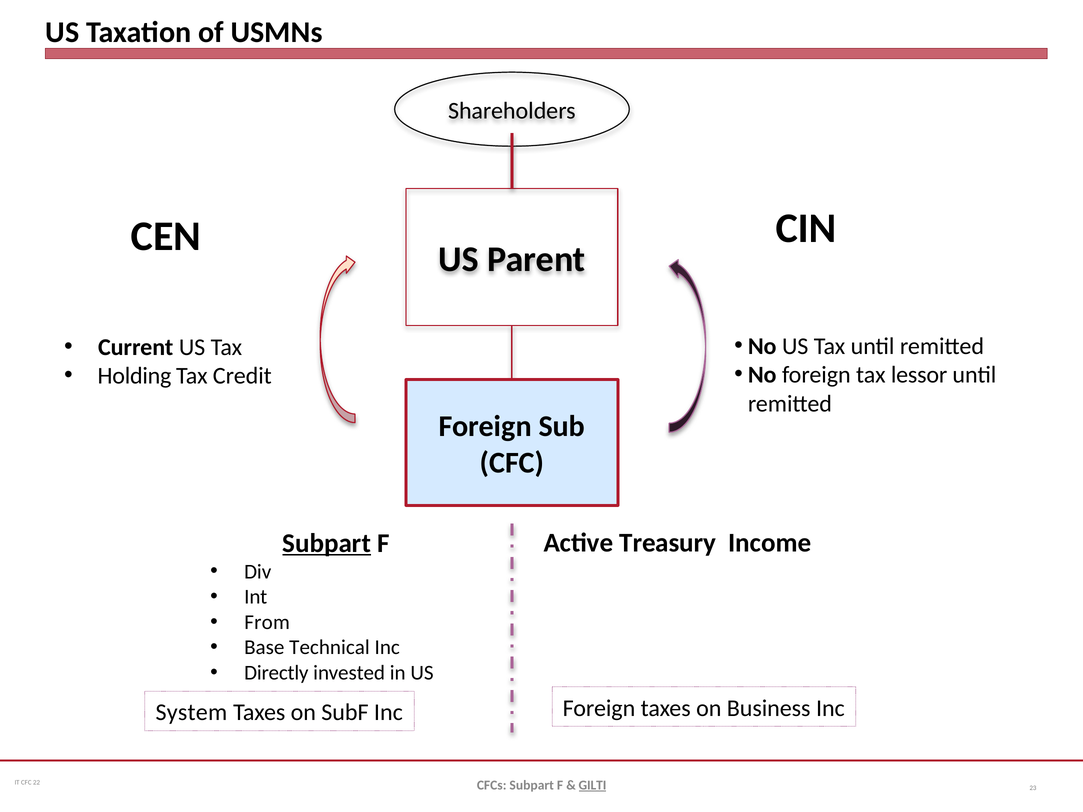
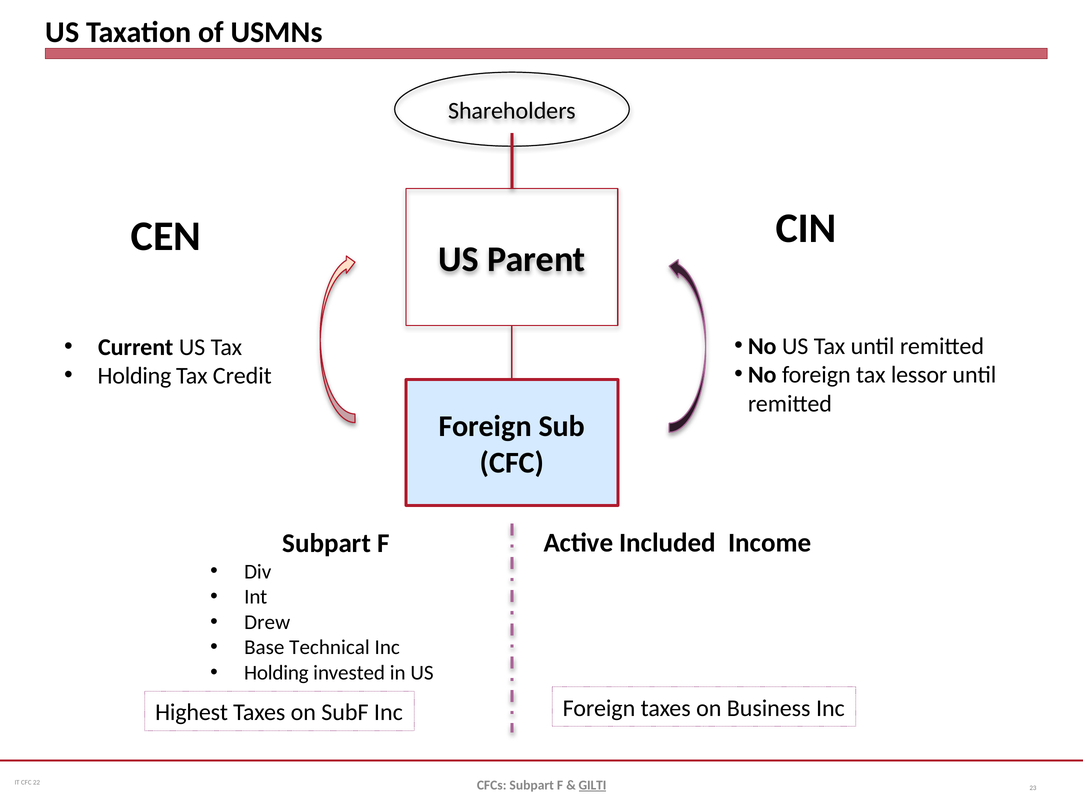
Treasury: Treasury -> Included (668, 543)
Subpart underline: present -> none (327, 543)
From: From -> Drew (267, 622)
Directly: Directly -> Holding (276, 673)
System: System -> Highest (192, 713)
